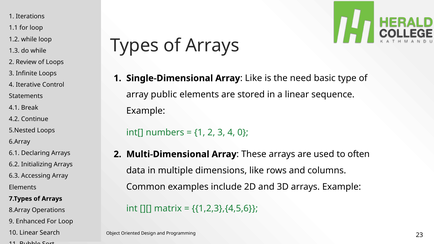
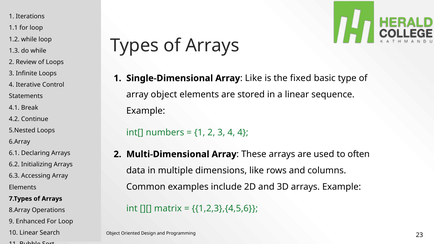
need: need -> fixed (301, 78)
array public: public -> object (164, 95)
4 0: 0 -> 4 (243, 133)
